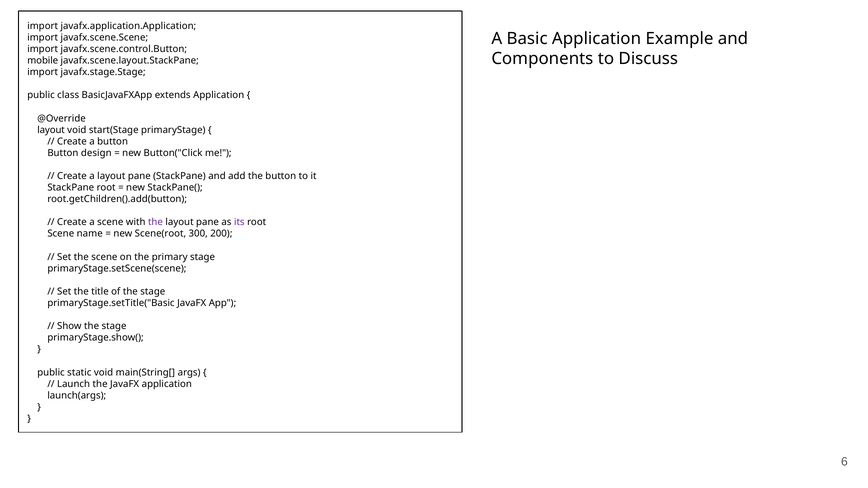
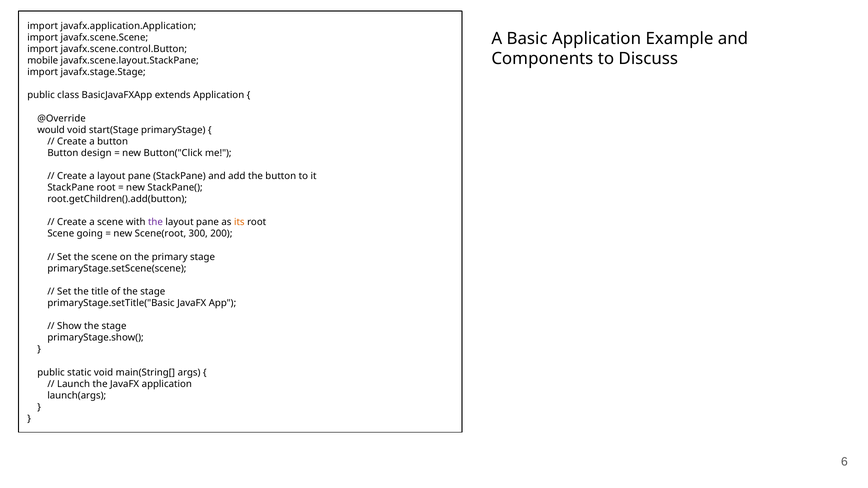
layout: layout -> would (51, 130)
its colour: purple -> orange (239, 222)
name: name -> going (90, 234)
